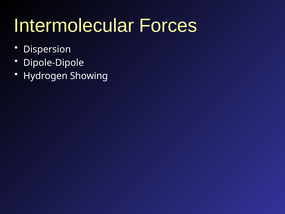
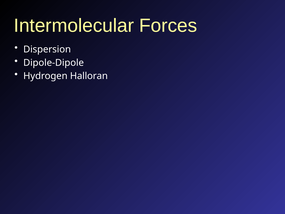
Showing: Showing -> Halloran (89, 76)
